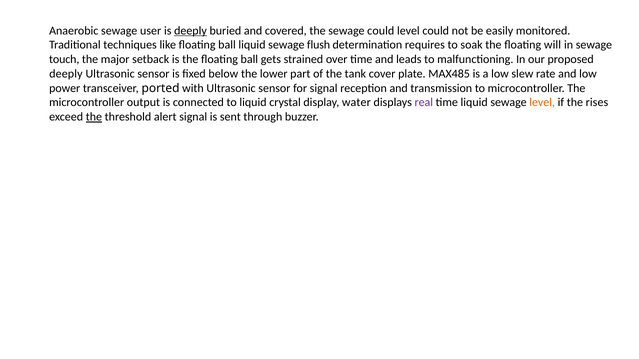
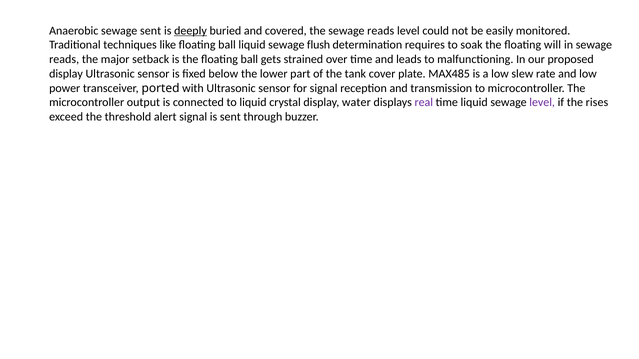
sewage user: user -> sent (151, 31)
the sewage could: could -> reads (381, 31)
touch: touch -> reads (64, 59)
deeply: deeply -> display (66, 74)
level colour: orange -> purple (542, 103)
the underline: present -> none (94, 117)
